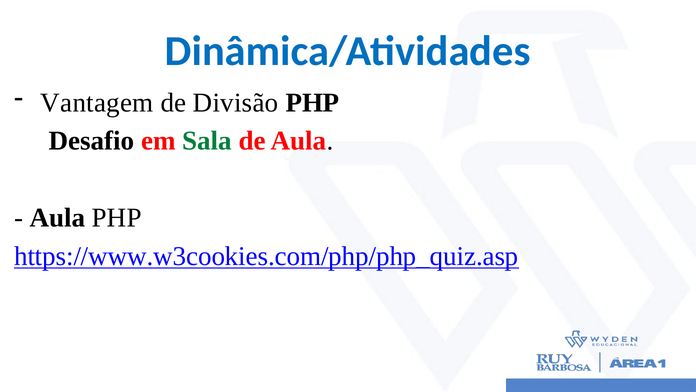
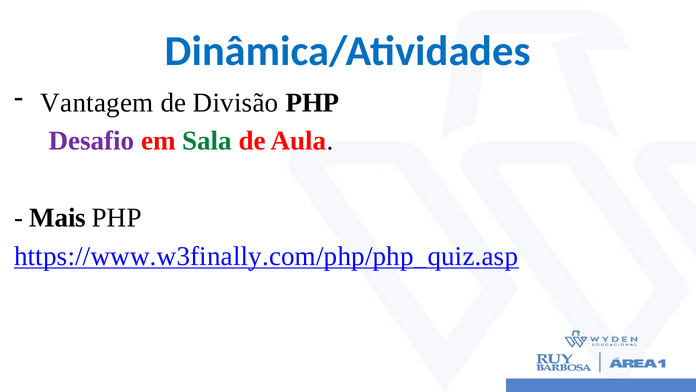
Desafio colour: black -> purple (92, 141)
Aula: Aula -> Mais (58, 217)
https://www.w3cookies.com/php/php_quiz.asp: https://www.w3cookies.com/php/php_quiz.asp -> https://www.w3finally.com/php/php_quiz.asp (266, 256)
